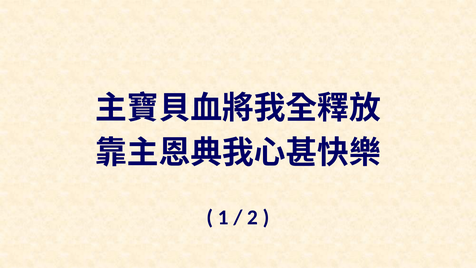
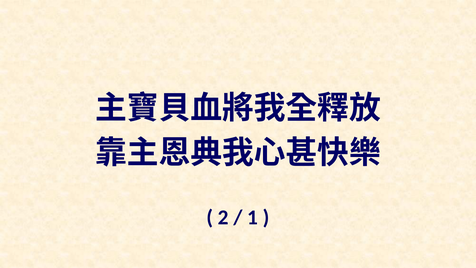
1: 1 -> 2 (223, 217)
2: 2 -> 1 (253, 217)
